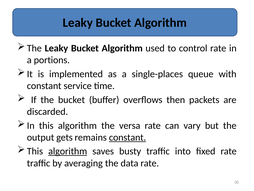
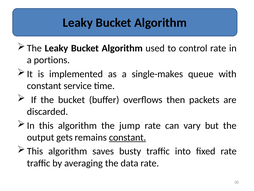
single-places: single-places -> single-makes (157, 74)
versa: versa -> jump (130, 125)
algorithm underline: present -> none (68, 151)
